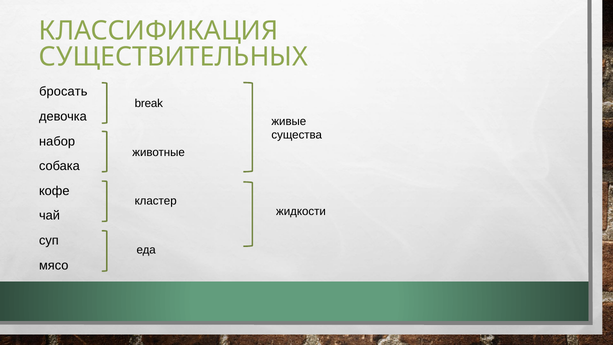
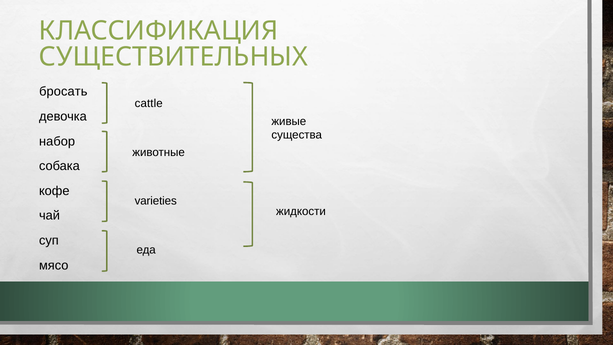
break: break -> cattle (149, 103)
кластер: кластер -> varieties (156, 201)
